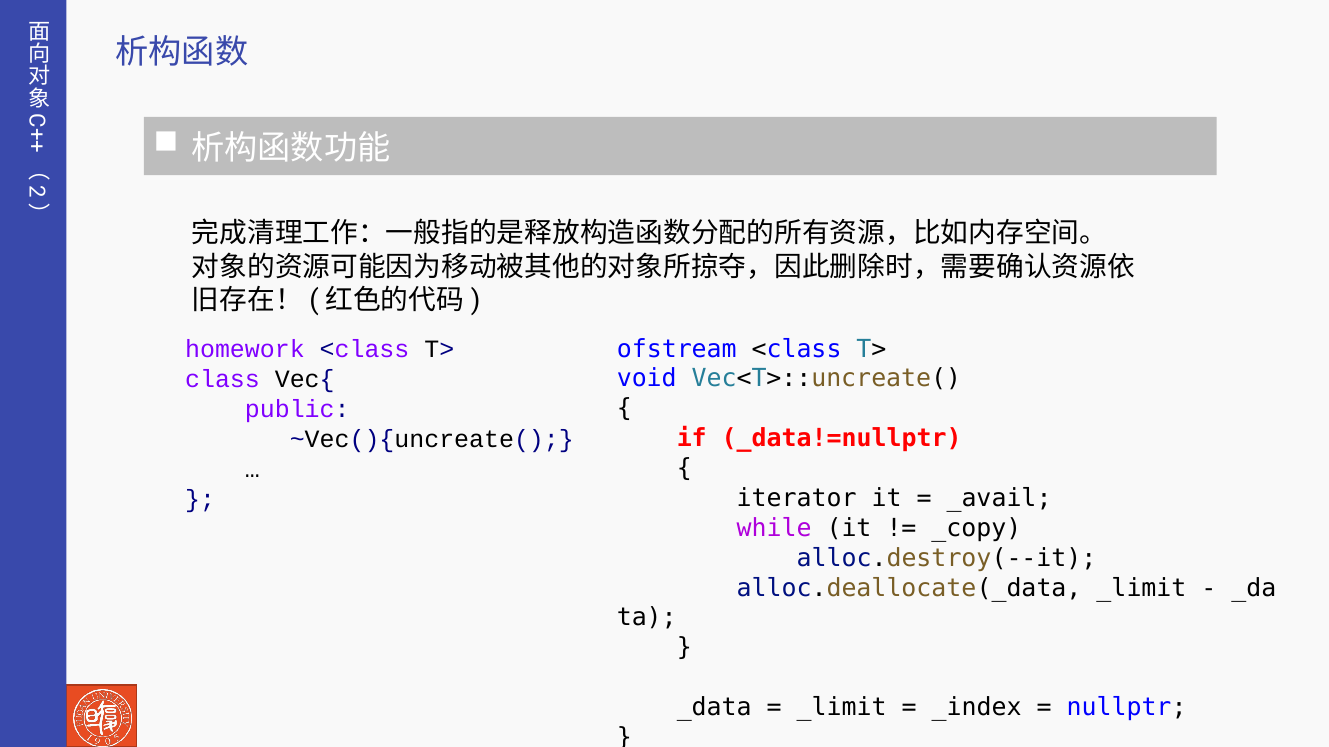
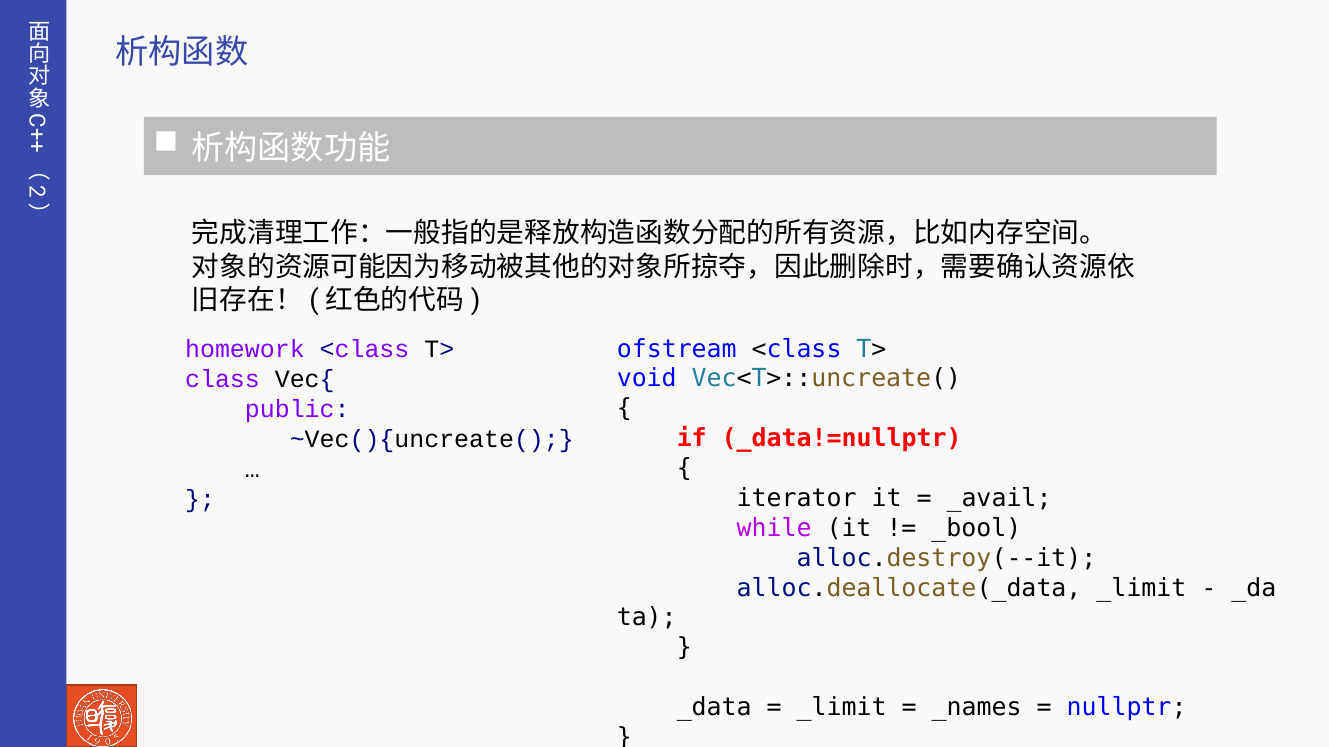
_copy: _copy -> _bool (976, 528)
_index: _index -> _names (977, 708)
